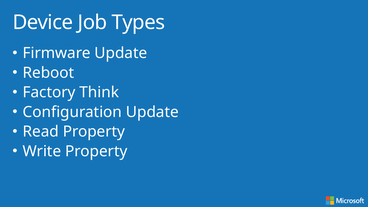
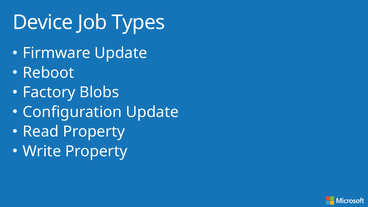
Think: Think -> Blobs (99, 92)
